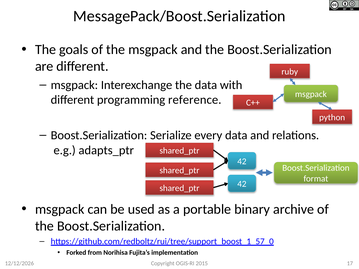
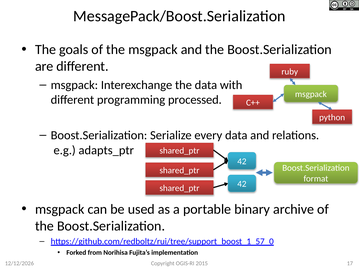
reference: reference -> processed (195, 100)
